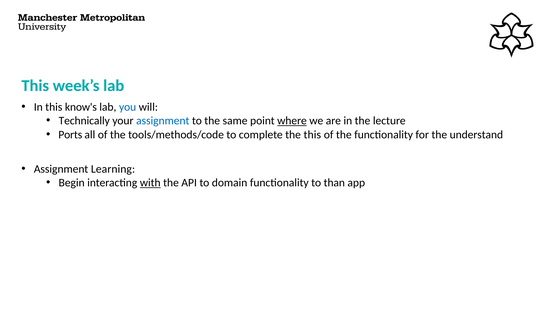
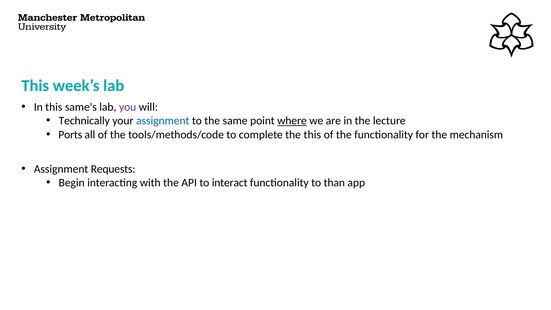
know's: know's -> same's (81, 107)
you colour: blue -> purple (128, 107)
understand: understand -> mechanism (476, 135)
Learning: Learning -> Requests (113, 169)
with underline: present -> none (150, 183)
domain: domain -> interact (230, 183)
